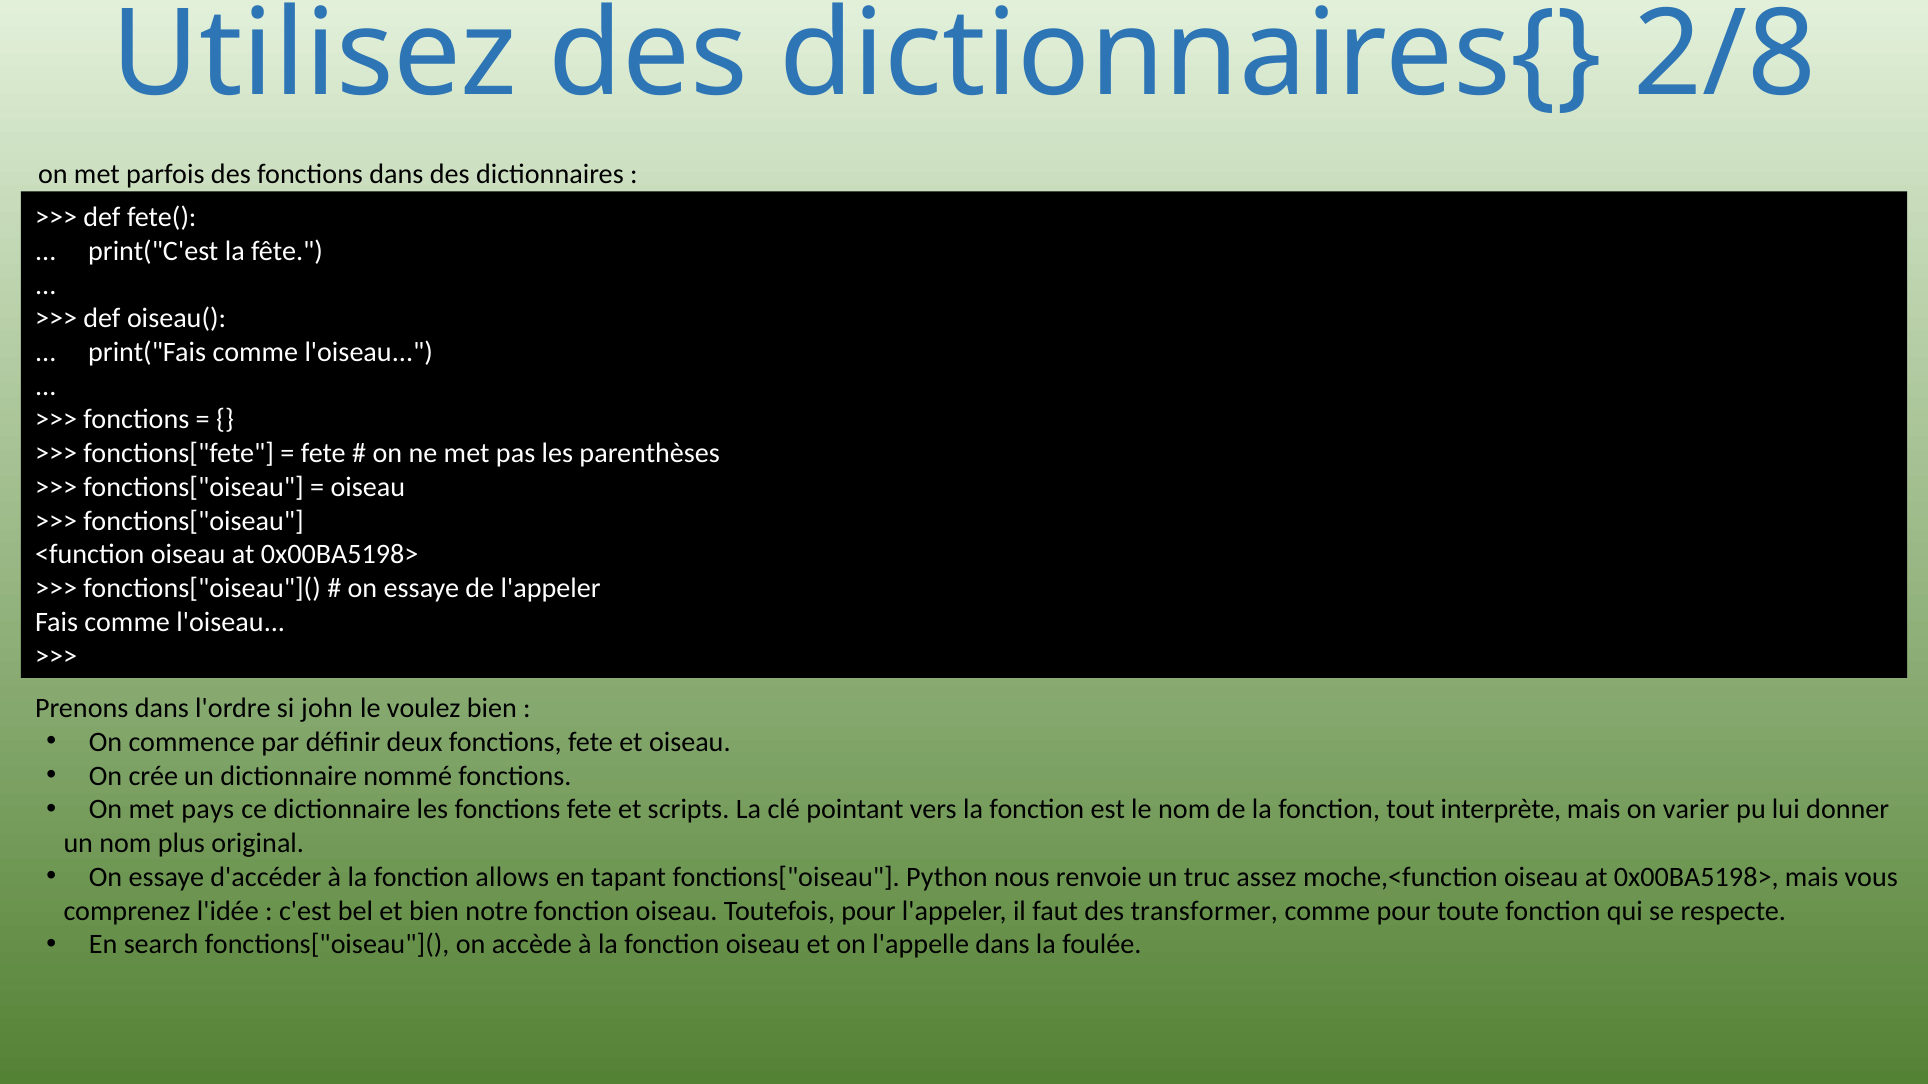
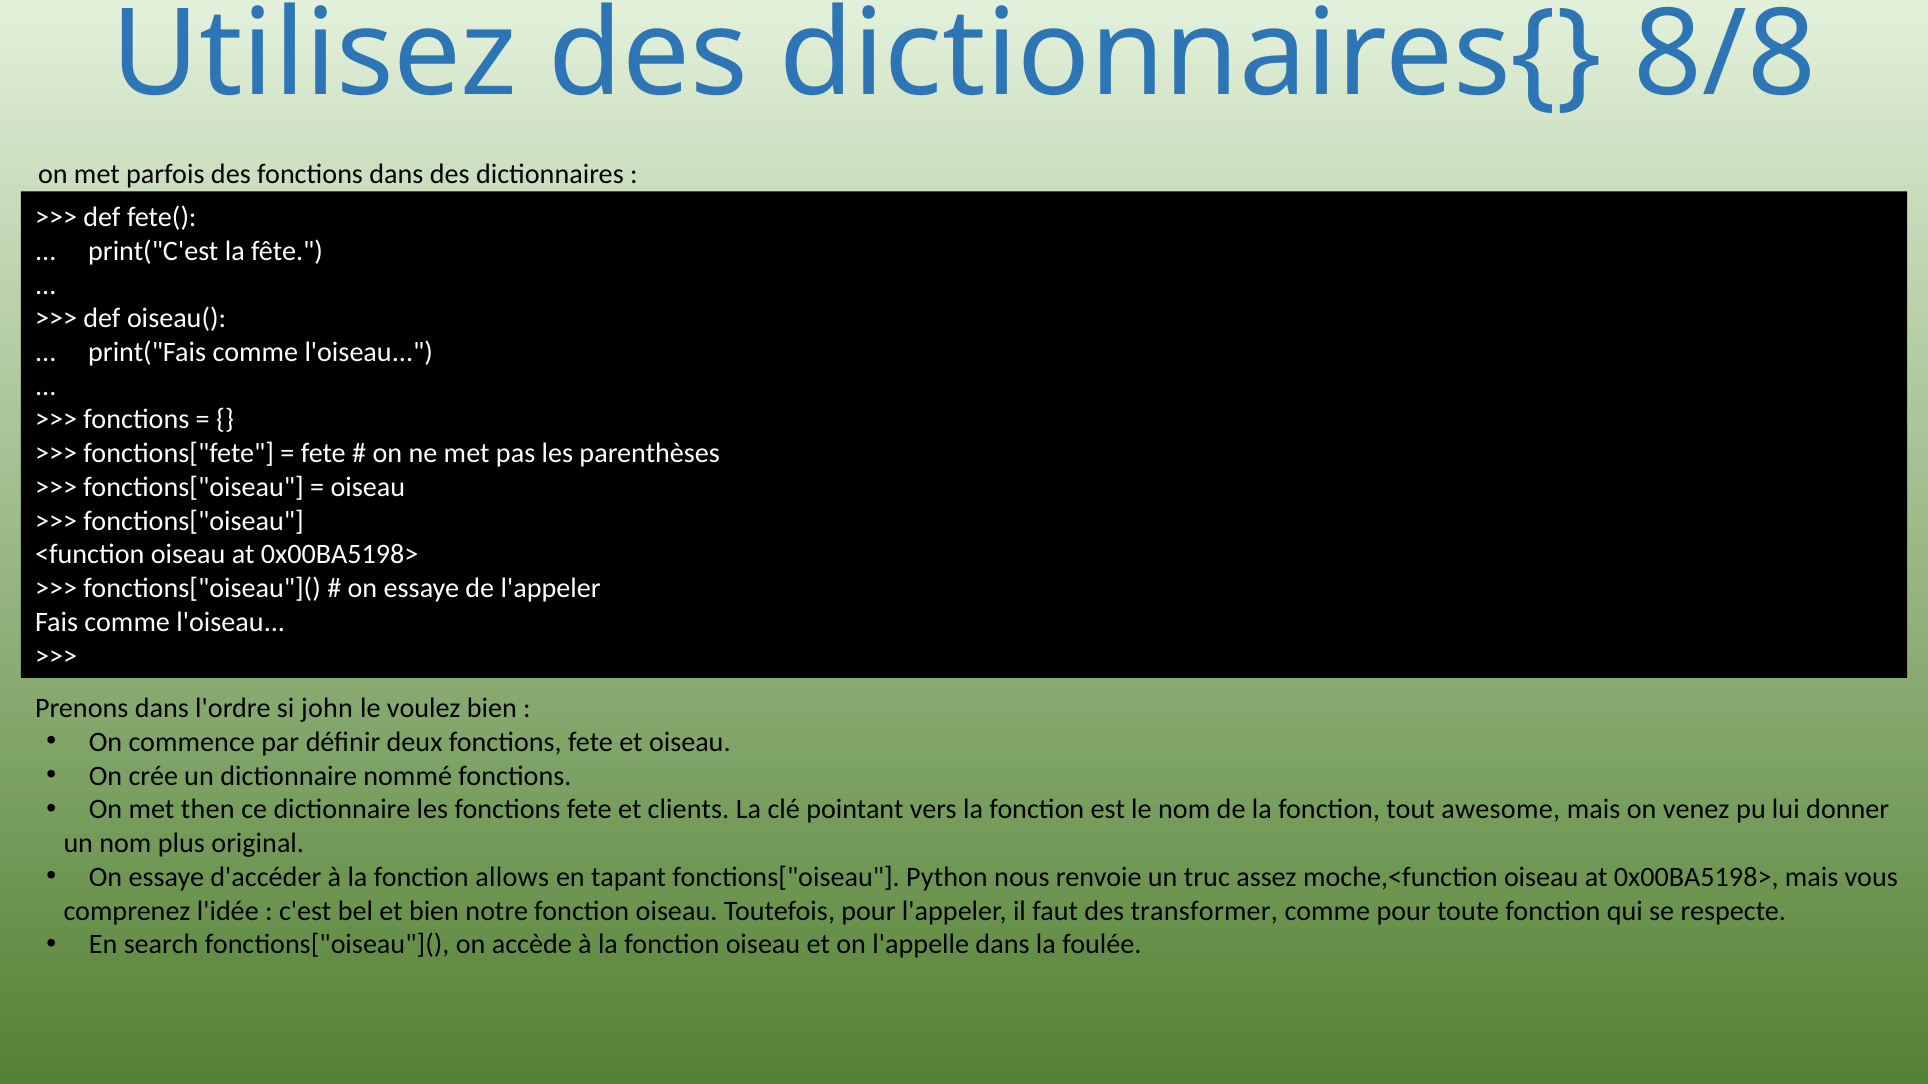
2/8: 2/8 -> 8/8 (1725, 55)
pays: pays -> then (208, 810)
scripts: scripts -> clients (689, 810)
interprète: interprète -> awesome (1501, 810)
varier: varier -> venez (1696, 810)
